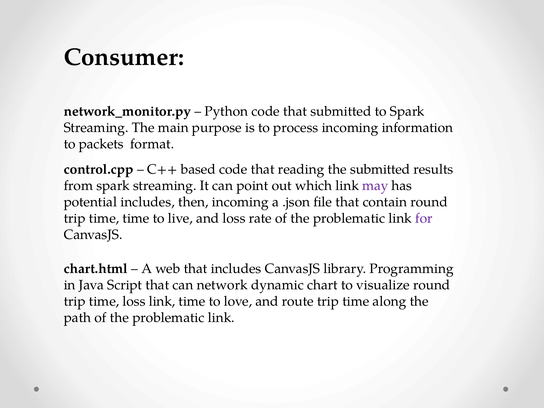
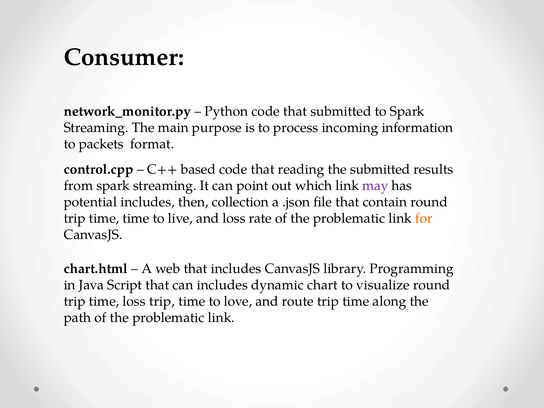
then incoming: incoming -> collection (240, 202)
for colour: purple -> orange (424, 218)
can network: network -> includes (222, 285)
loss link: link -> trip (162, 301)
